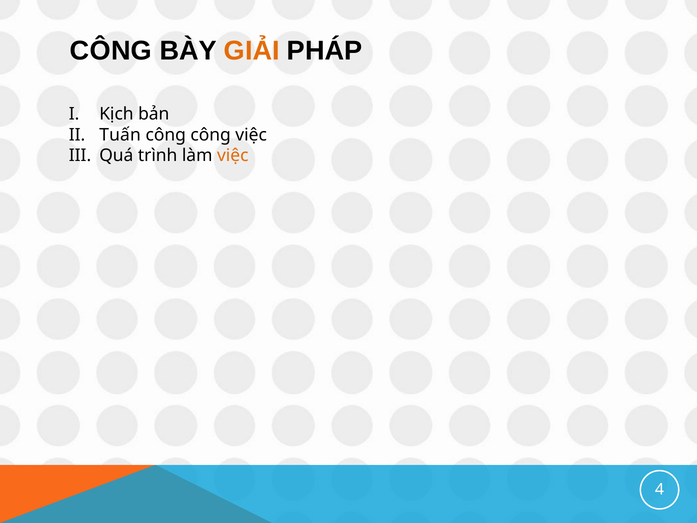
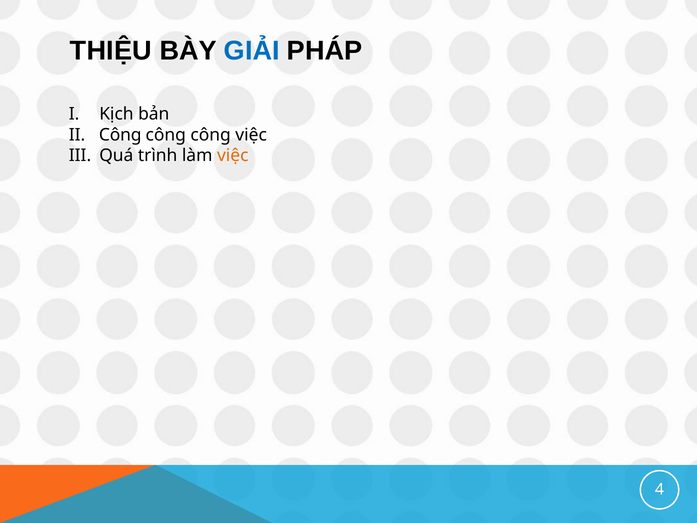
CÔNG: CÔNG -> THIỆU (111, 51)
GIẢI colour: orange -> blue (252, 51)
Tuấn: Tuấn -> Công (120, 135)
